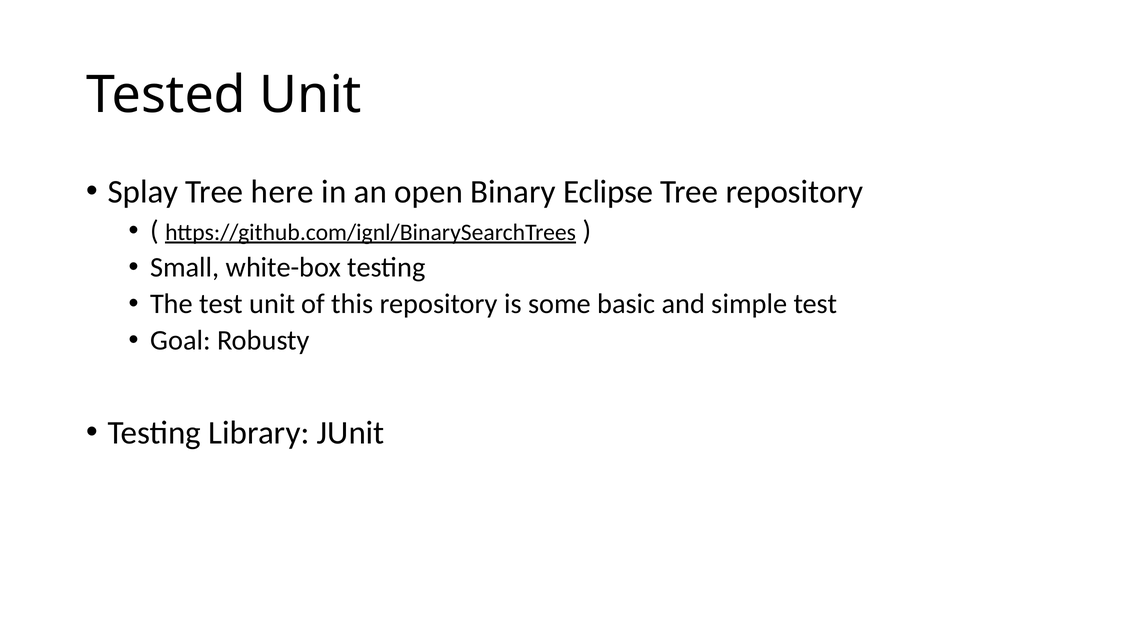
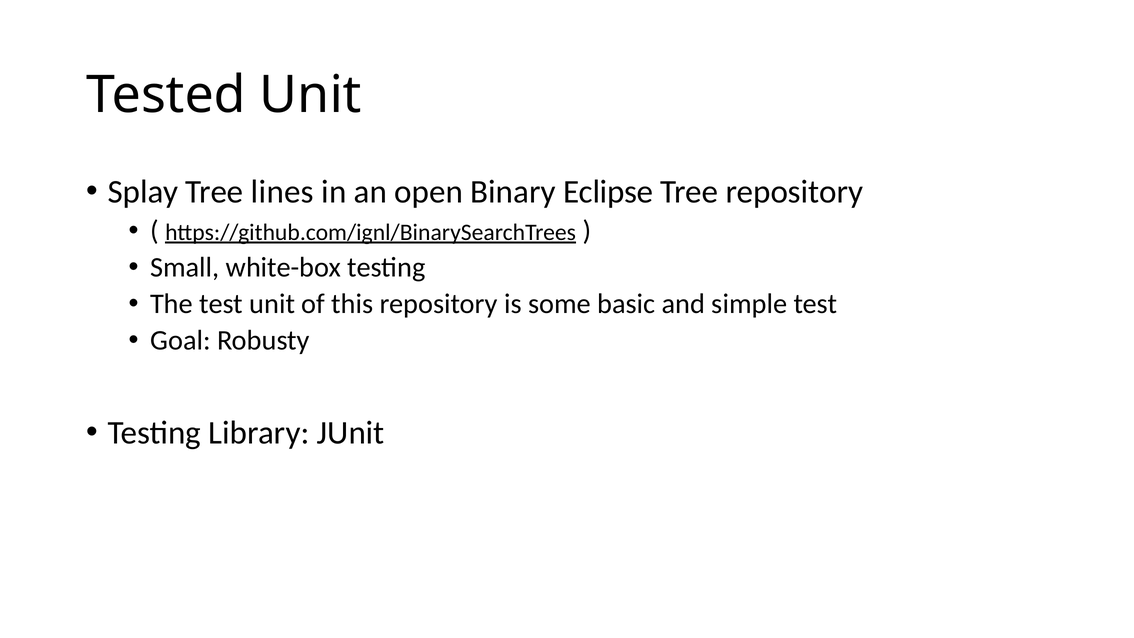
here: here -> lines (282, 192)
